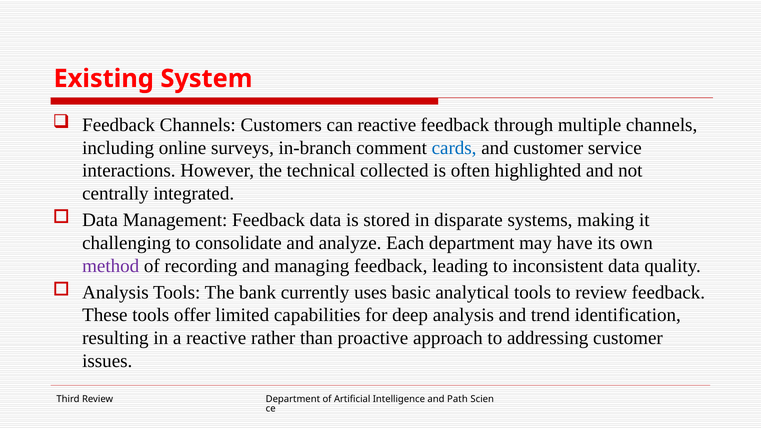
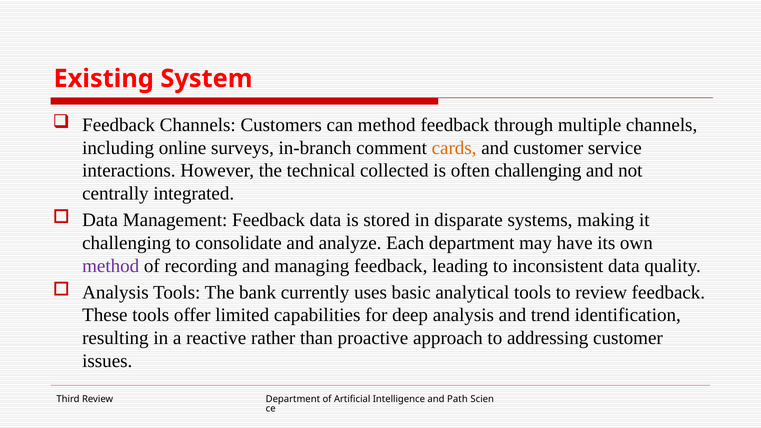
can reactive: reactive -> method (387, 125)
cards colour: blue -> orange (454, 148)
often highlighted: highlighted -> challenging (538, 171)
